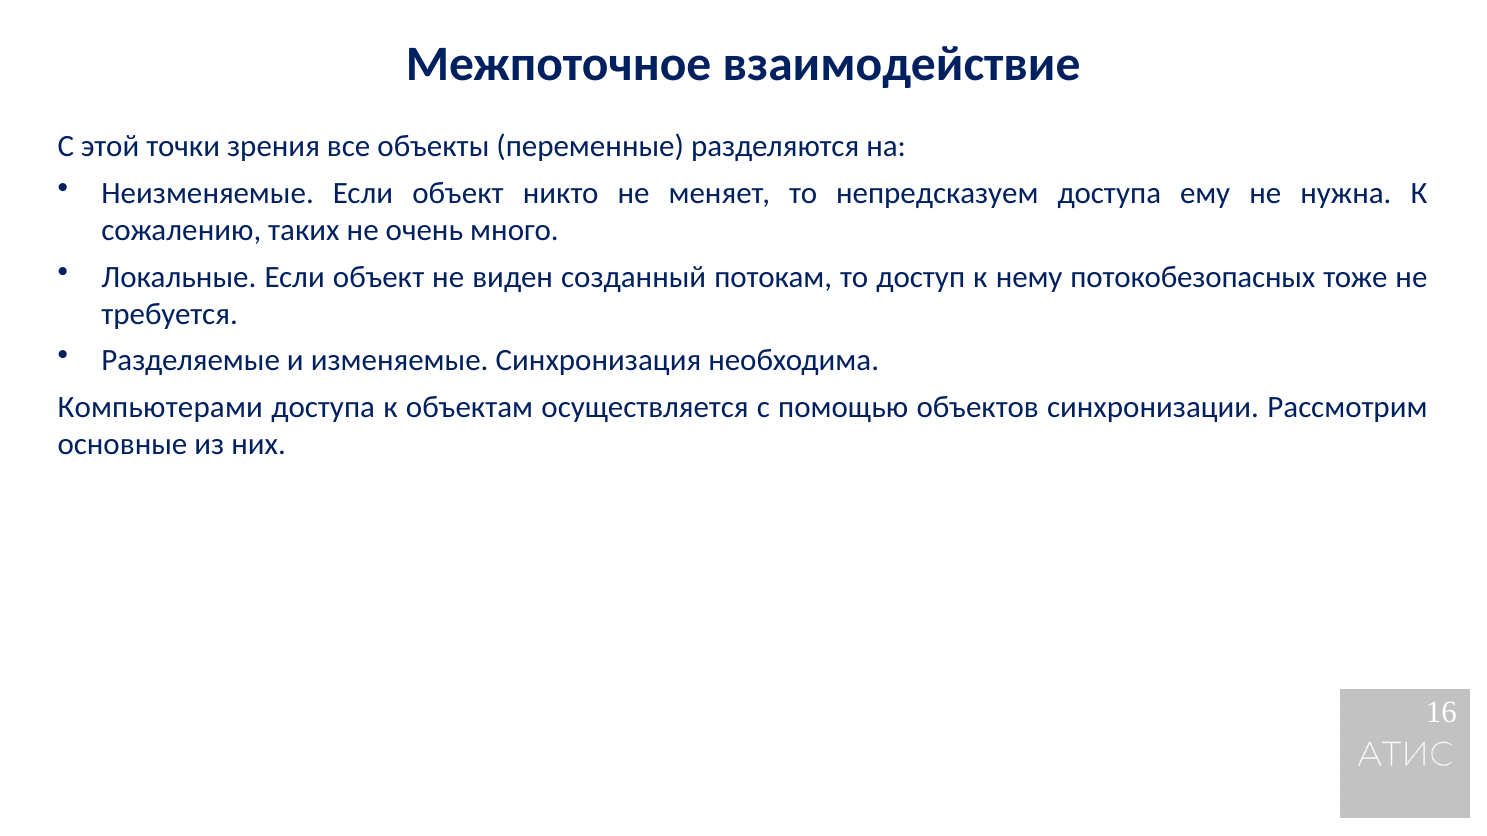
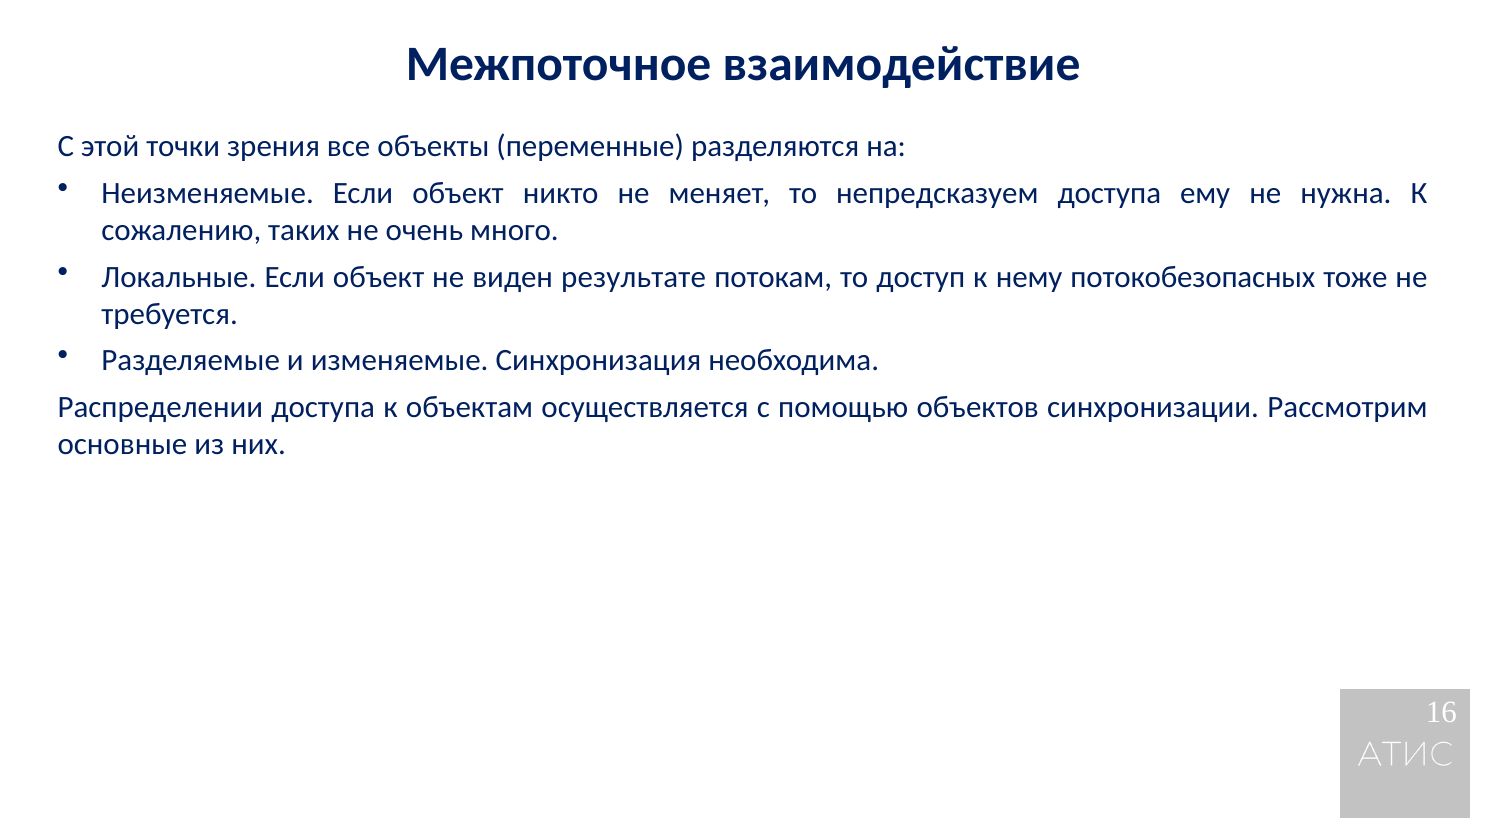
созданный: созданный -> результате (634, 277)
Компьютерами: Компьютерами -> Распределении (160, 407)
